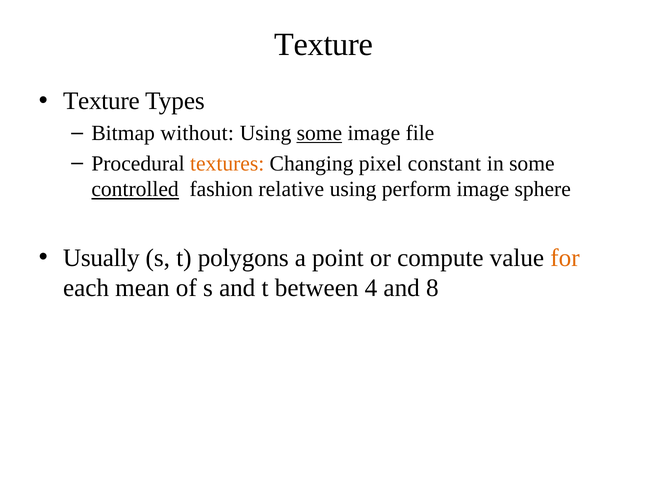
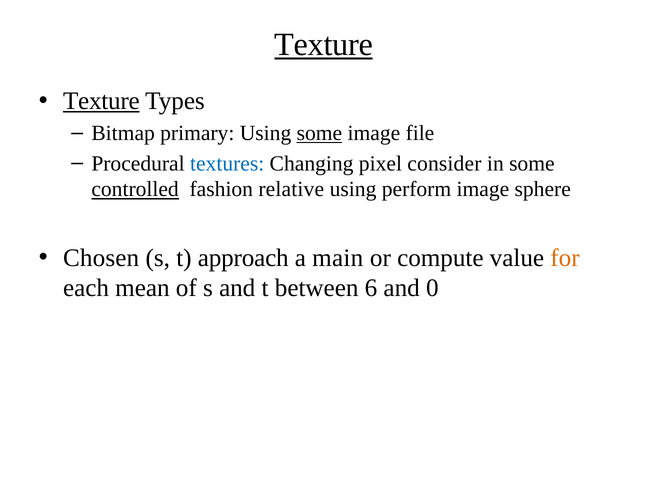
Texture underline: none -> present (324, 44)
Texture underline: none -> present (101, 101)
without: without -> primary (197, 133)
textures colour: orange -> blue (227, 163)
constant: constant -> consider (444, 163)
Usually: Usually -> Chosen (101, 258)
polygons: polygons -> approach (243, 258)
point: point -> main (338, 258)
4: 4 -> 6 (371, 288)
8: 8 -> 0 (432, 288)
